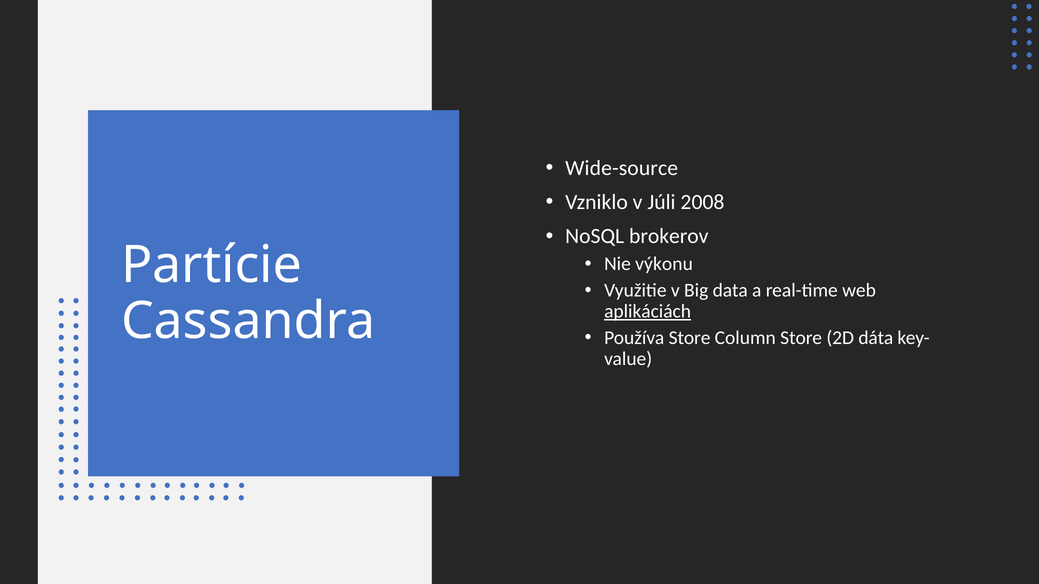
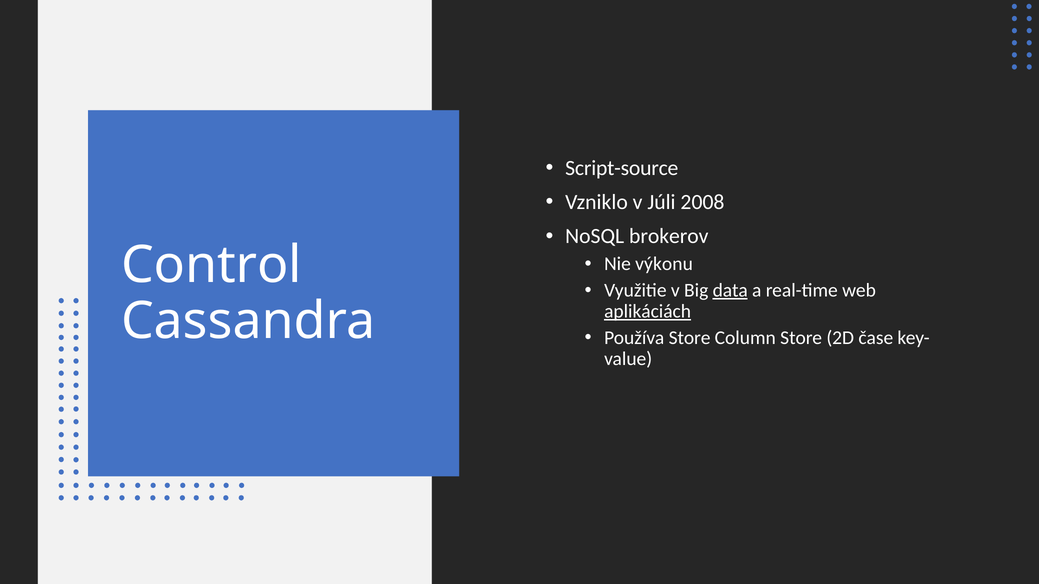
Wide-source: Wide-source -> Script-source (622, 168)
Partície: Partície -> Control (211, 265)
data underline: none -> present (730, 291)
dáta: dáta -> čase (876, 338)
